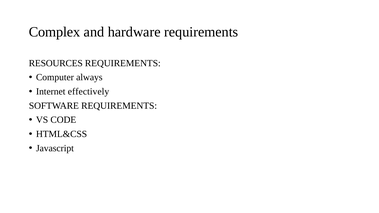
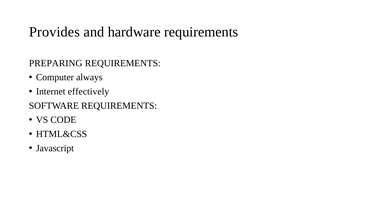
Complex: Complex -> Provides (54, 32)
RESOURCES: RESOURCES -> PREPARING (56, 63)
